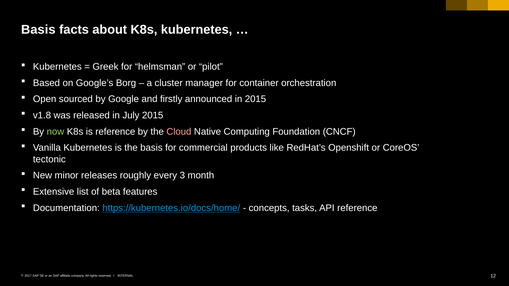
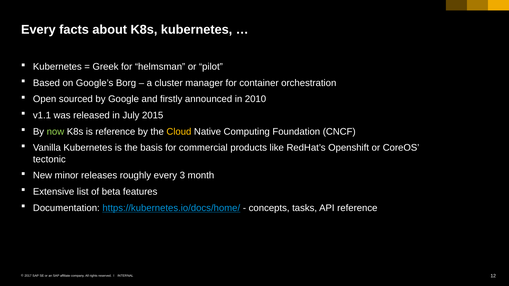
Basis: Basis -> Every (38, 30)
in 2015: 2015 -> 2010 (255, 99)
v1.8: v1.8 -> v1.1 (42, 115)
Cloud colour: pink -> yellow (179, 132)
